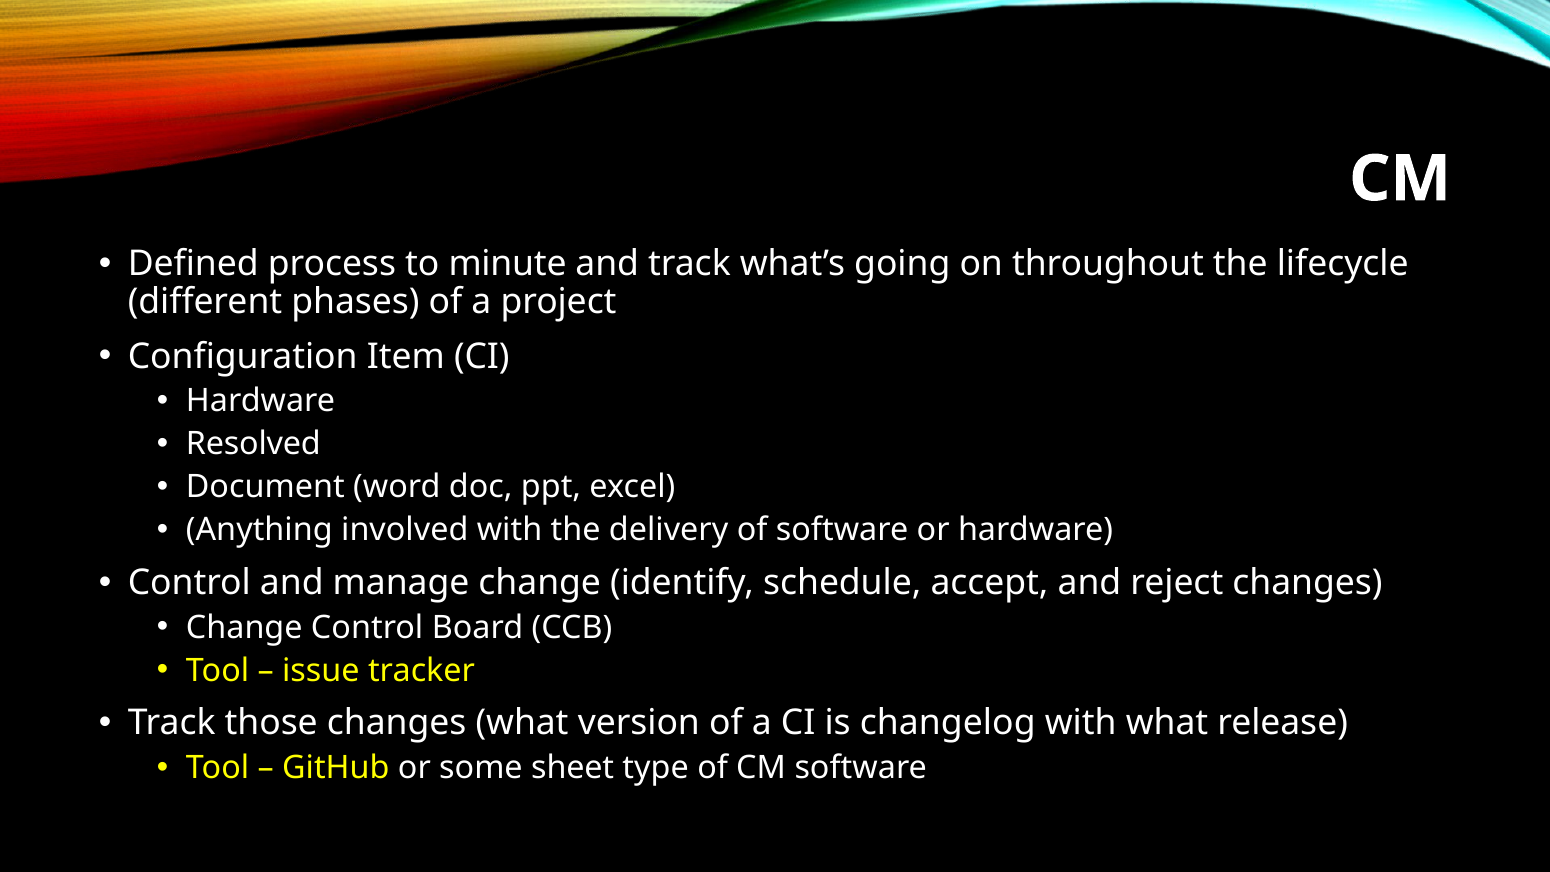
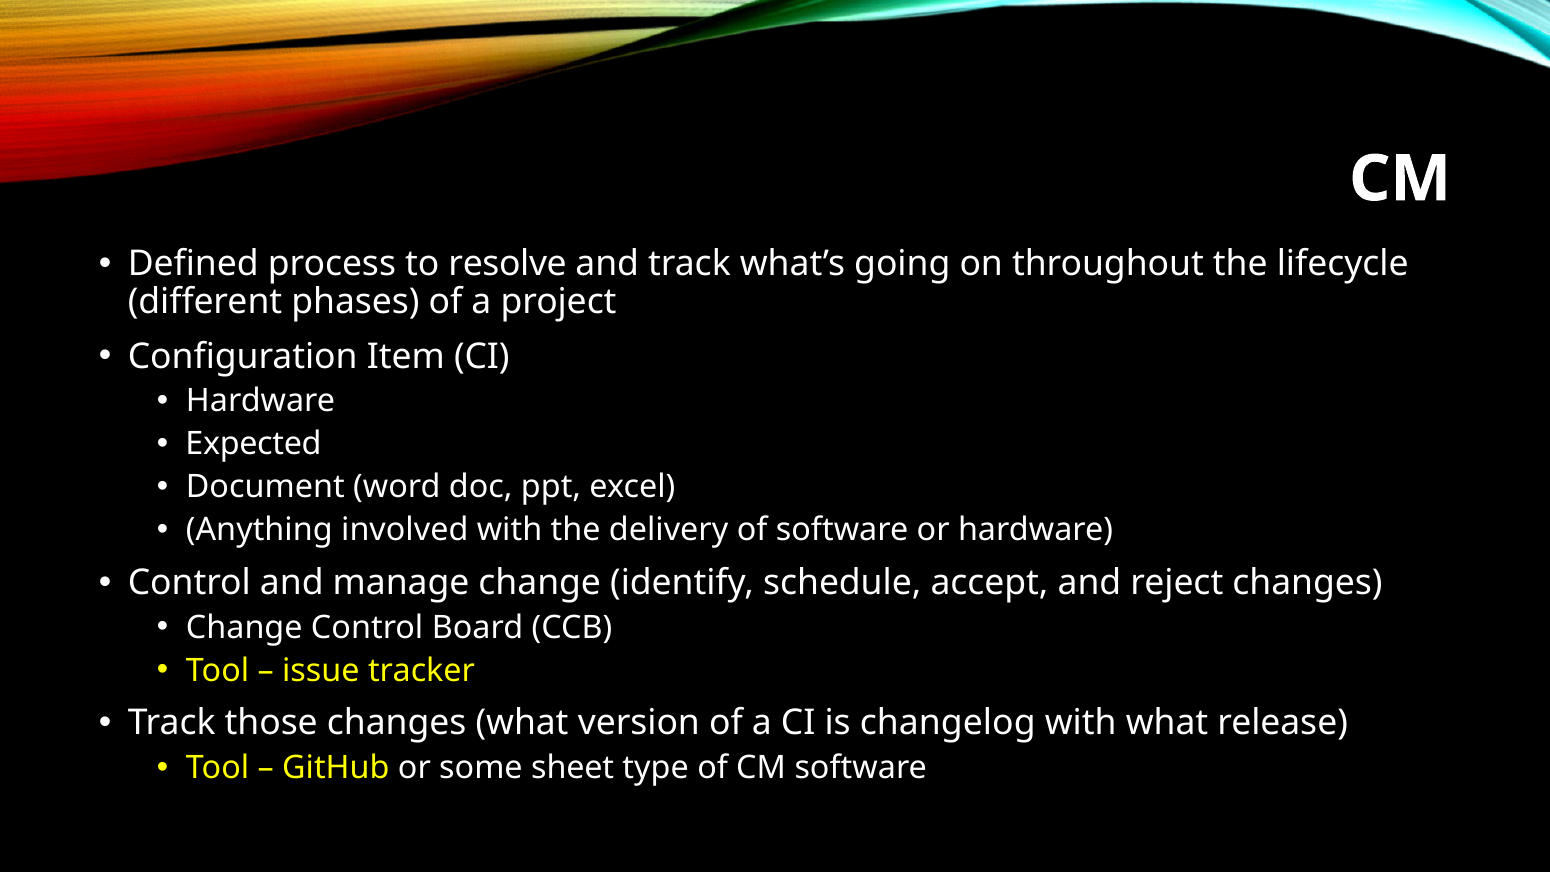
minute: minute -> resolve (508, 264)
Resolved: Resolved -> Expected (253, 444)
